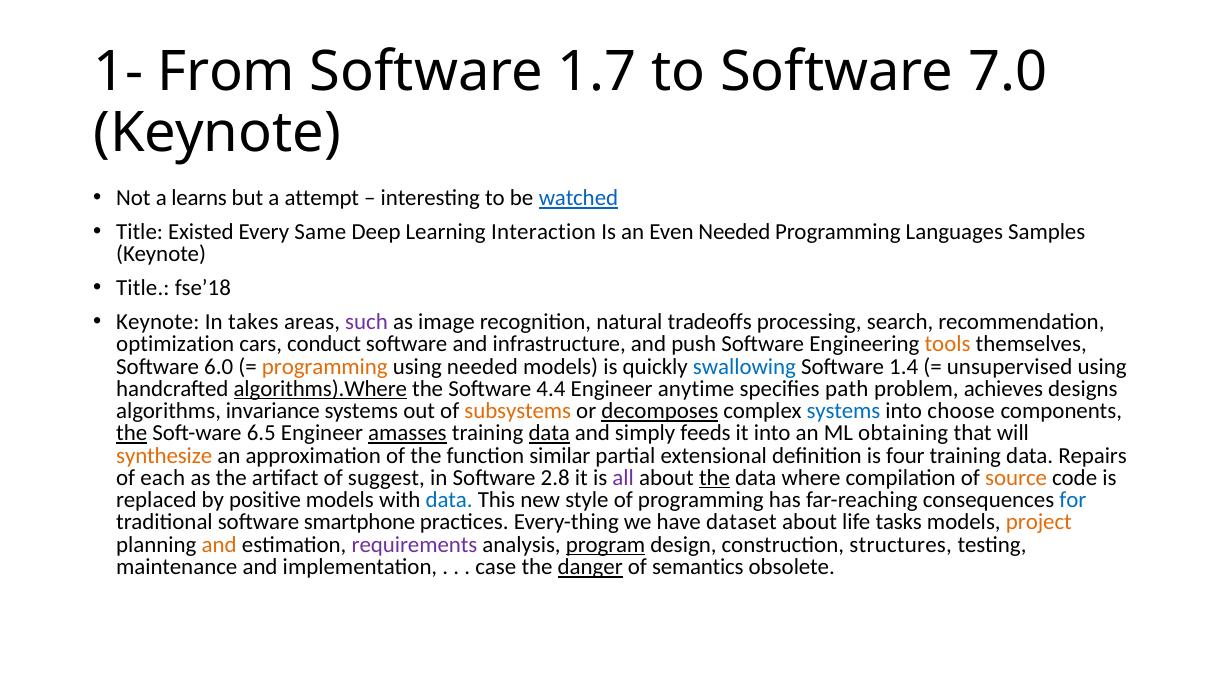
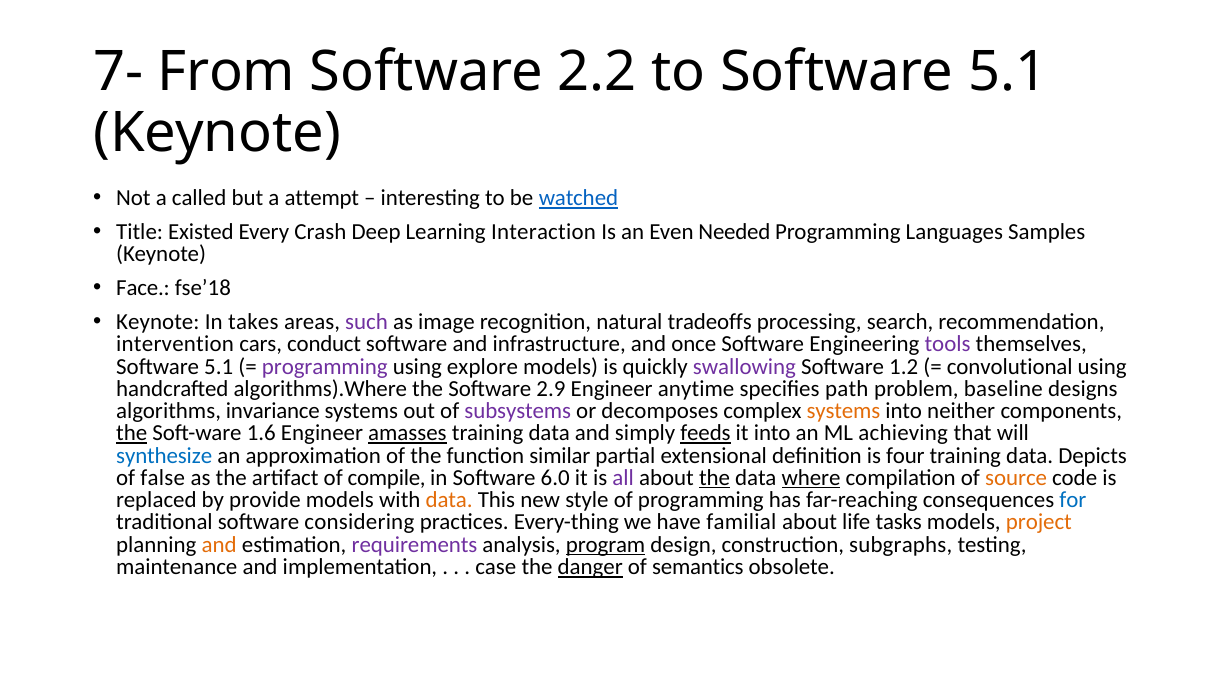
1-: 1- -> 7- (118, 72)
1.7: 1.7 -> 2.2 (597, 72)
to Software 7.0: 7.0 -> 5.1 (1008, 72)
learns: learns -> called (199, 198)
Same: Same -> Crash (320, 232)
Title: Title -> Face (143, 288)
optimization: optimization -> intervention (175, 344)
push: push -> once (694, 344)
tools colour: orange -> purple (948, 344)
6.0: 6.0 -> 5.1 (219, 366)
programming colour: orange -> purple (325, 366)
using needed: needed -> explore (482, 366)
swallowing colour: blue -> purple (744, 366)
1.4: 1.4 -> 1.2 (904, 366)
unsupervised: unsupervised -> convolutional (1010, 366)
algorithms).Where underline: present -> none (320, 389)
4.4: 4.4 -> 2.9 (551, 389)
achieves: achieves -> baseline (1003, 389)
subsystems colour: orange -> purple (518, 411)
decomposes underline: present -> none (660, 411)
systems colour: blue -> orange (843, 411)
choose: choose -> neither (961, 411)
6.5: 6.5 -> 1.6 (261, 433)
data underline: present -> none (549, 433)
feeds underline: none -> present (705, 433)
obtaining: obtaining -> achieving (903, 433)
synthesize colour: orange -> blue (164, 456)
Repairs: Repairs -> Depicts (1093, 456)
each: each -> false (163, 478)
suggest: suggest -> compile (387, 478)
2.8: 2.8 -> 6.0 (555, 478)
where underline: none -> present (811, 478)
positive: positive -> provide (265, 500)
data colour: blue -> orange (449, 500)
smartphone: smartphone -> considering (359, 522)
dataset: dataset -> familial (741, 522)
structures: structures -> subgraphs (901, 545)
